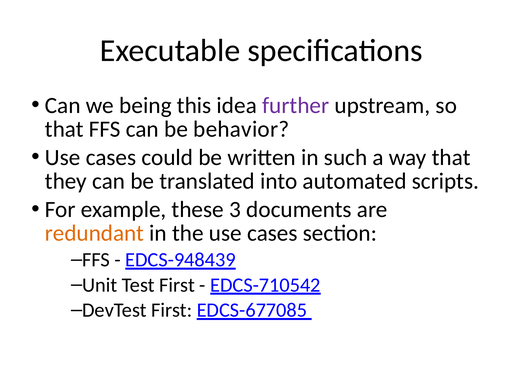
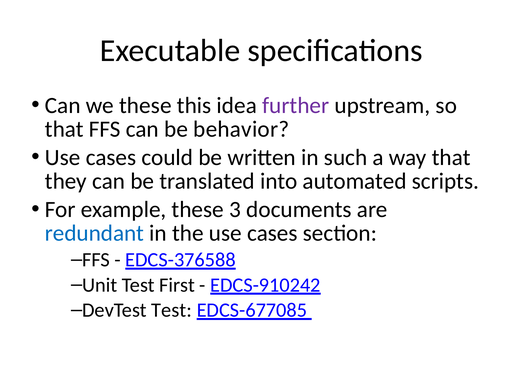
we being: being -> these (145, 105)
redundant colour: orange -> blue (94, 233)
EDCS-948439: EDCS-948439 -> EDCS-376588 (180, 260)
EDCS-710542: EDCS-710542 -> EDCS-910242 (265, 285)
DevTest First: First -> Test (172, 310)
